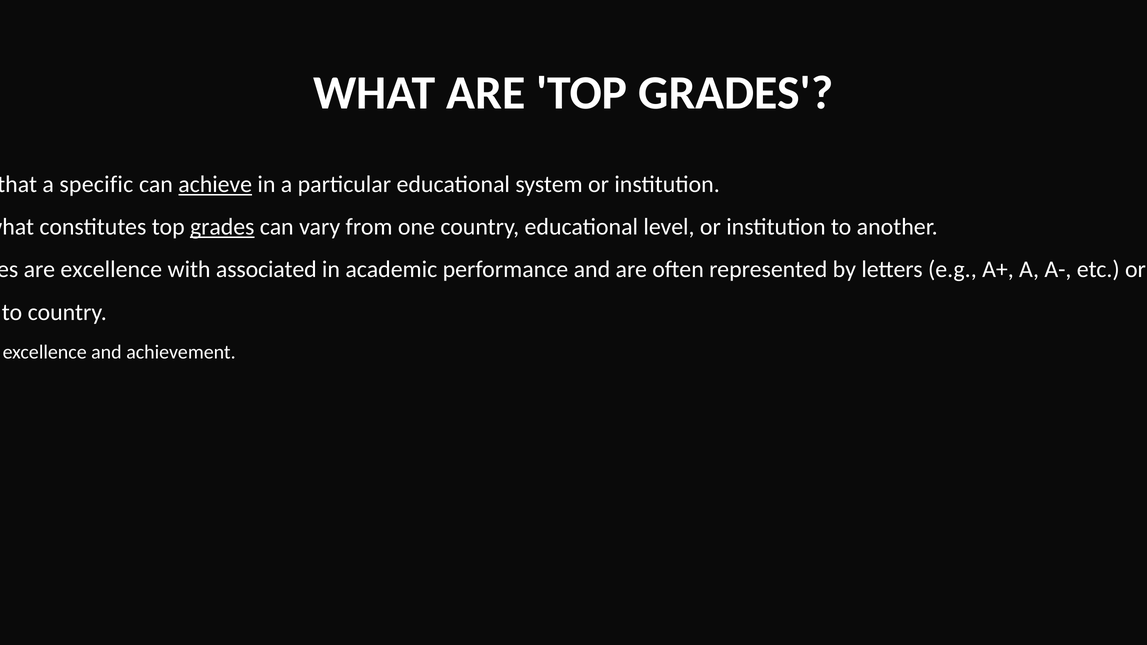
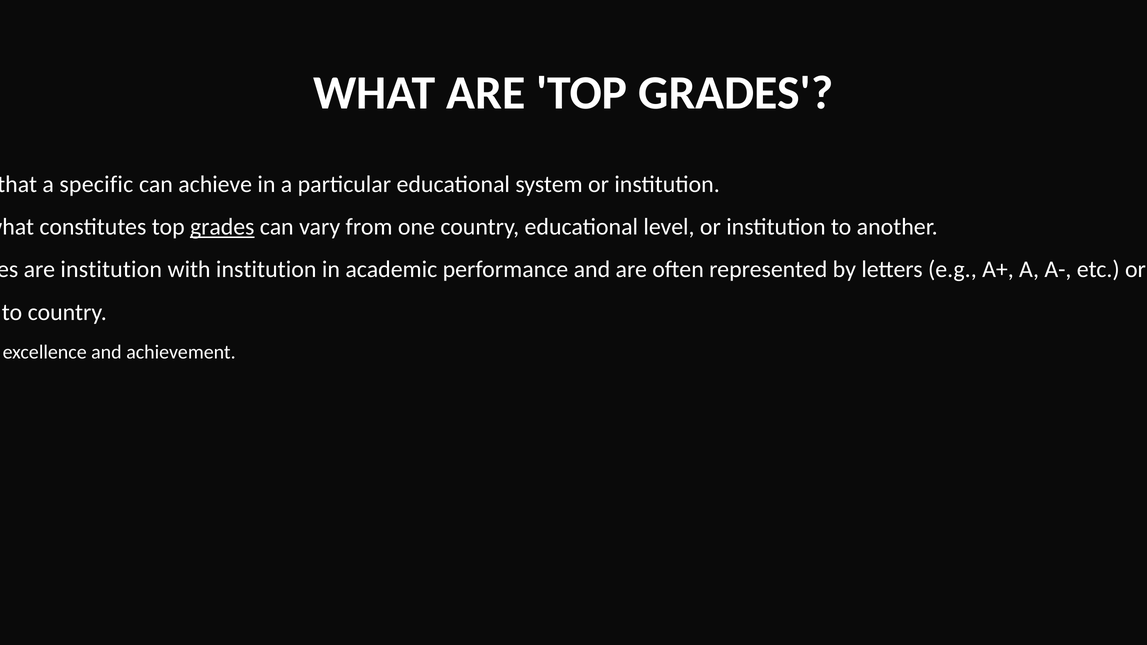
achieve underline: present -> none (215, 184)
are excellence: excellence -> institution (111, 270)
with associated: associated -> institution (266, 270)
